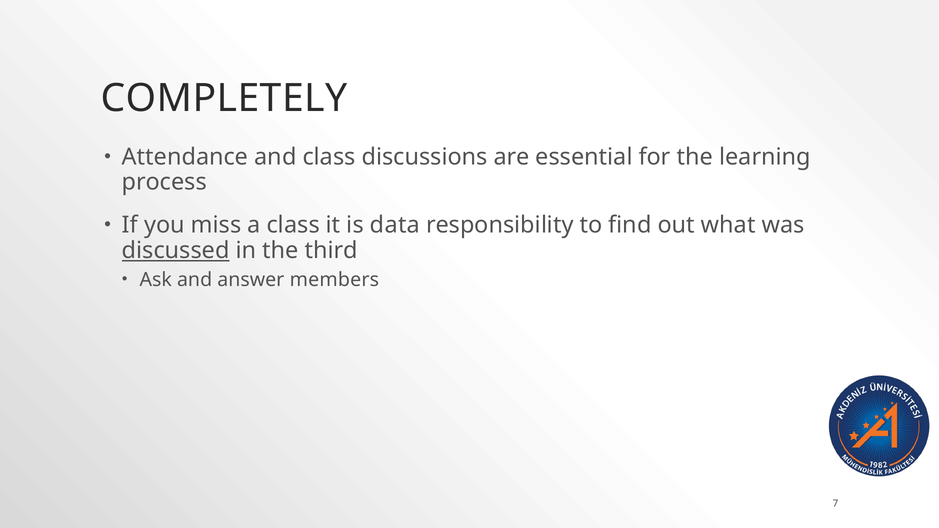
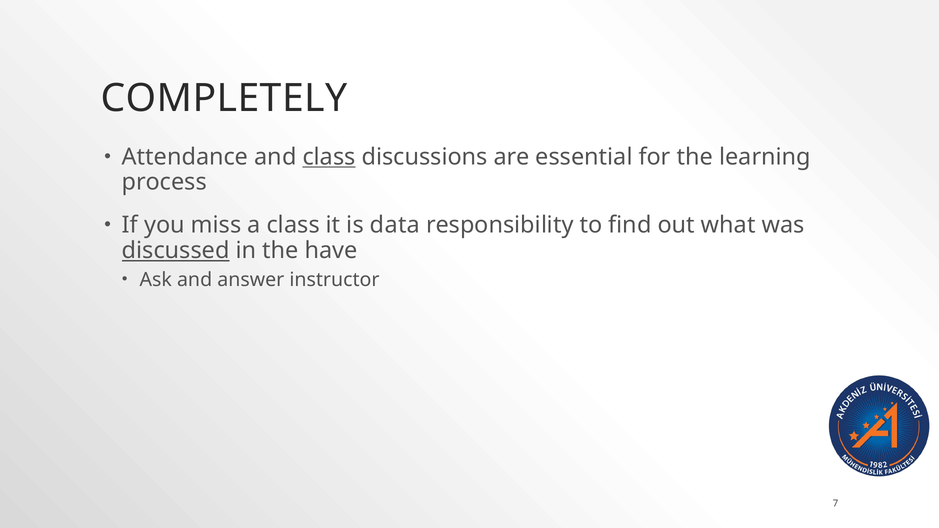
class underline: none -> present (329, 157)
third: third -> have (331, 251)
members: members -> instructor (334, 280)
